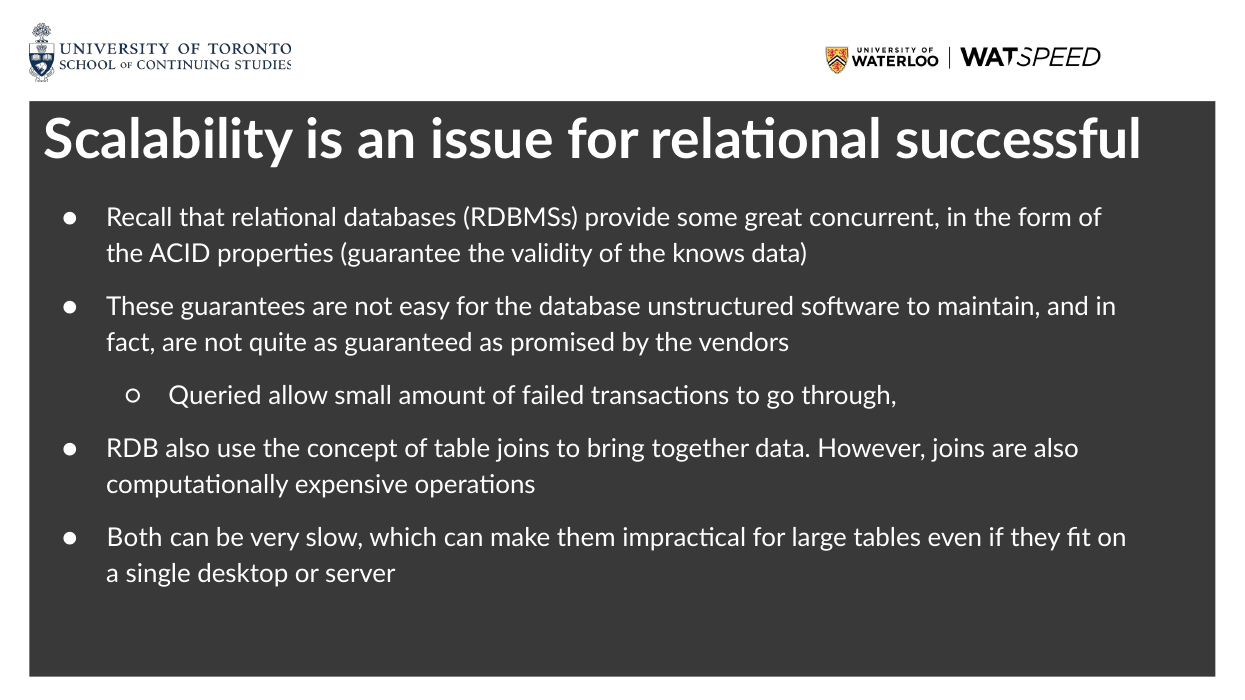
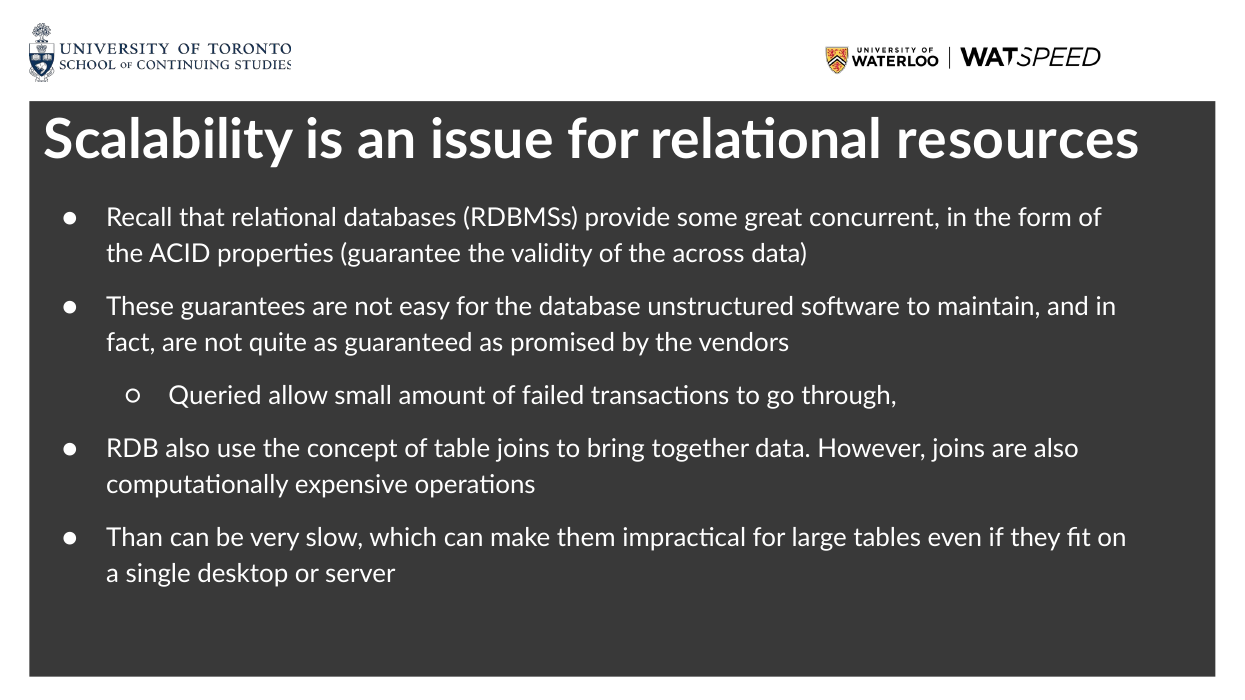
successful: successful -> resources (1018, 141)
knows: knows -> across (709, 254)
Both: Both -> Than (135, 538)
